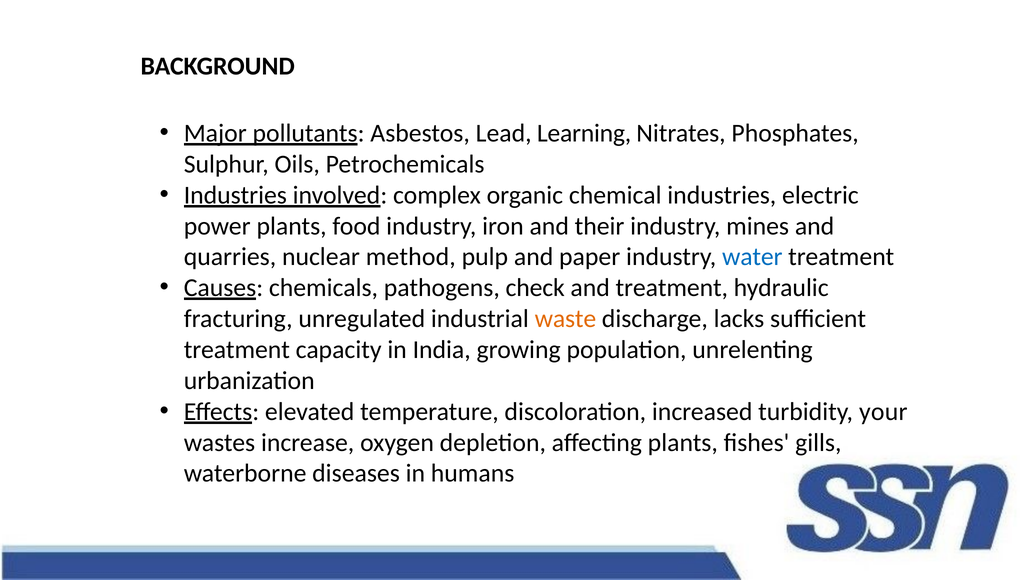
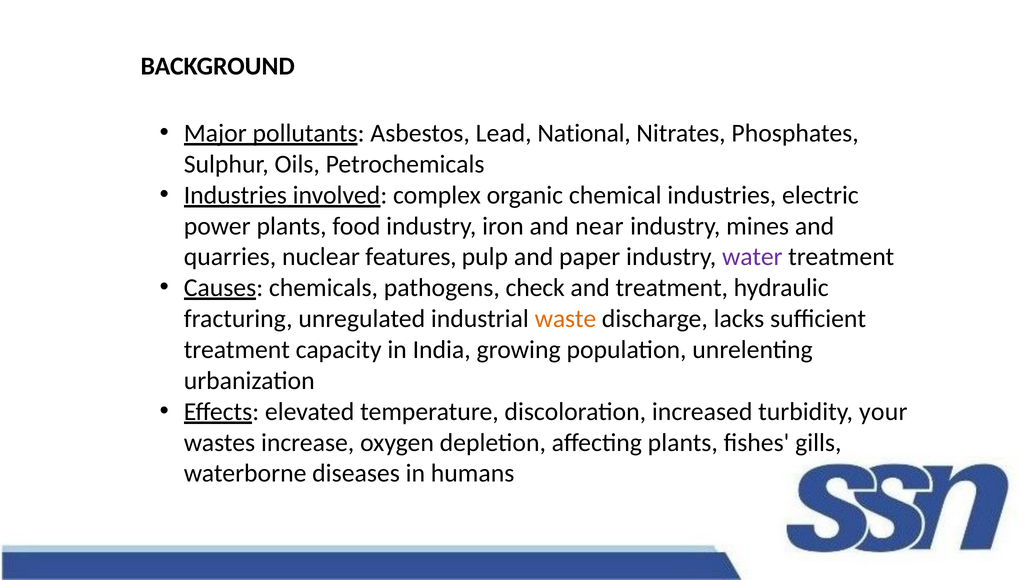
Learning: Learning -> National (584, 133)
their: their -> near (599, 226)
method: method -> features (411, 257)
water colour: blue -> purple (752, 257)
